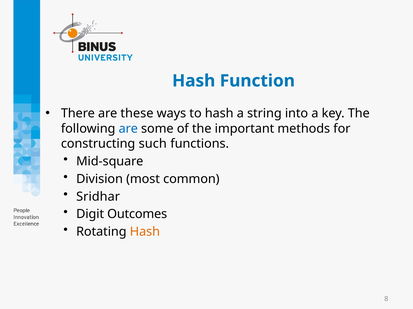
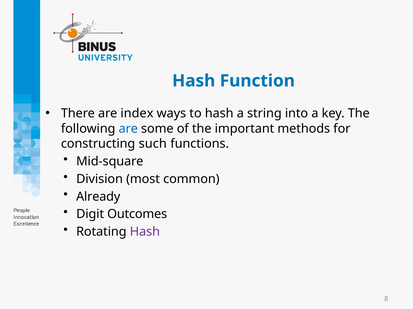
these: these -> index (137, 114)
Sridhar: Sridhar -> Already (98, 197)
Hash colour: orange -> purple (145, 232)
